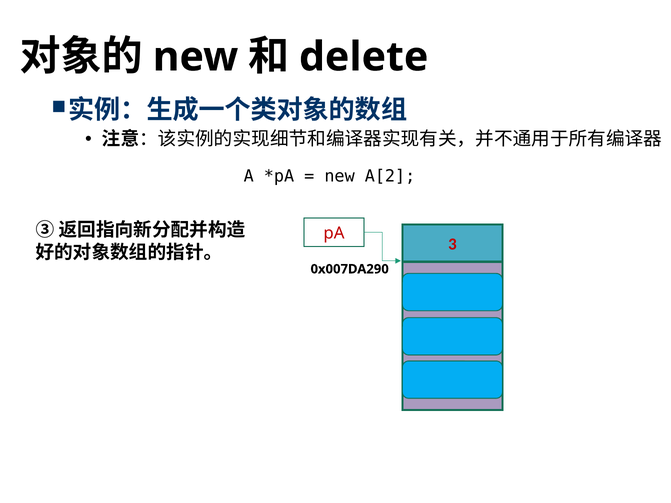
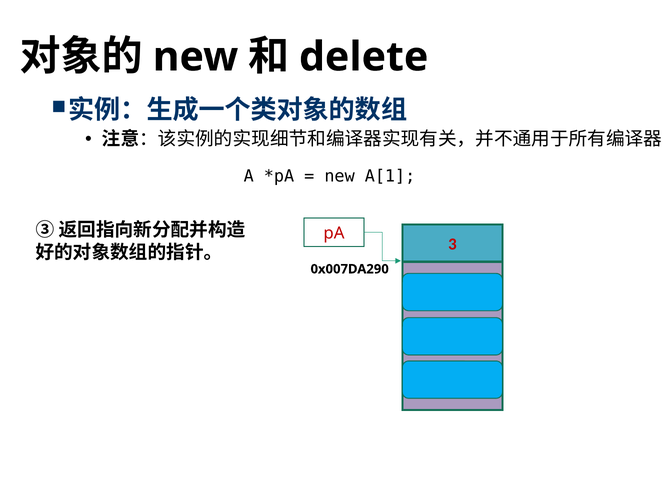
A[2: A[2 -> A[1 (390, 176)
